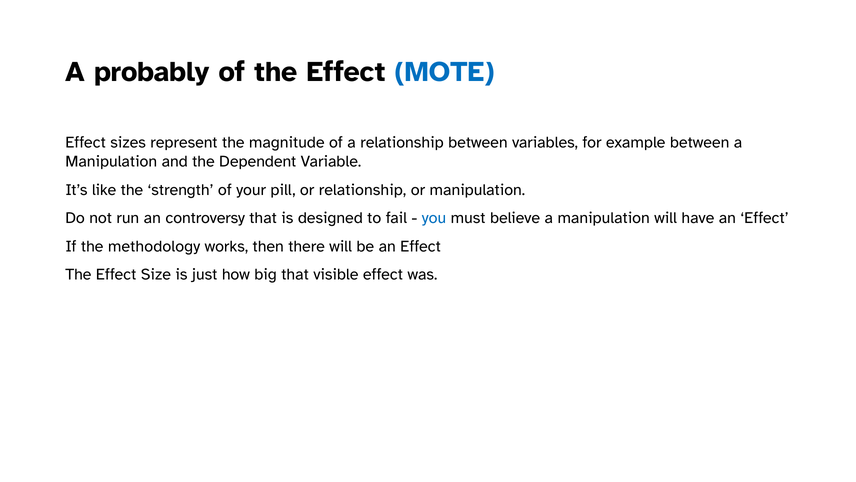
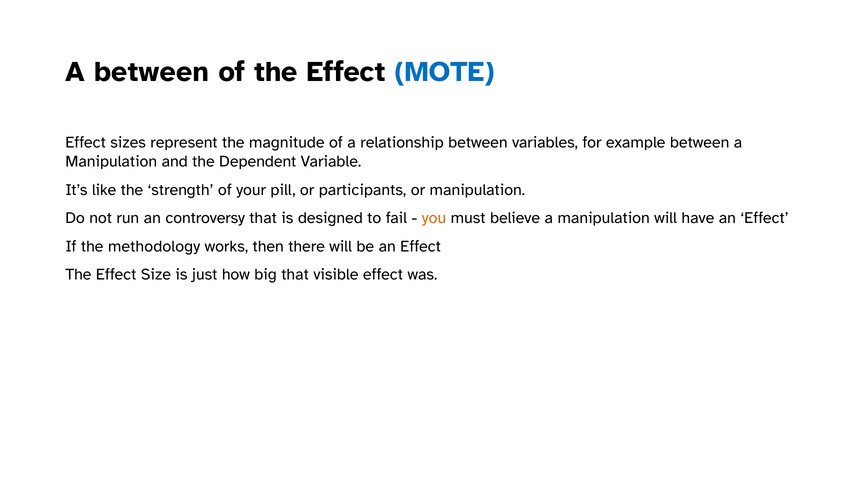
A probably: probably -> between (152, 72)
or relationship: relationship -> participants (363, 190)
you colour: blue -> orange (434, 218)
